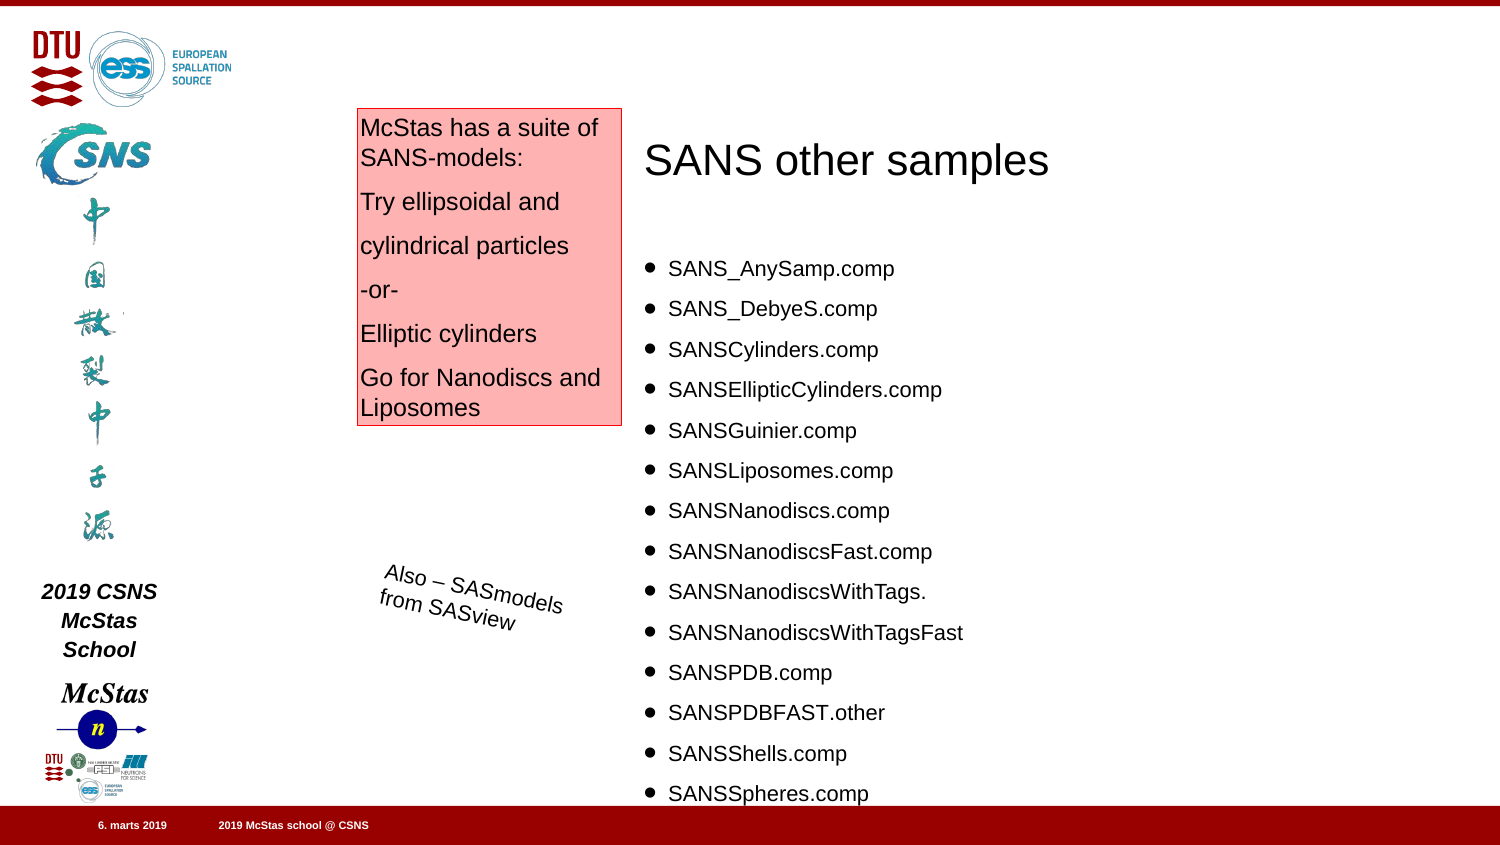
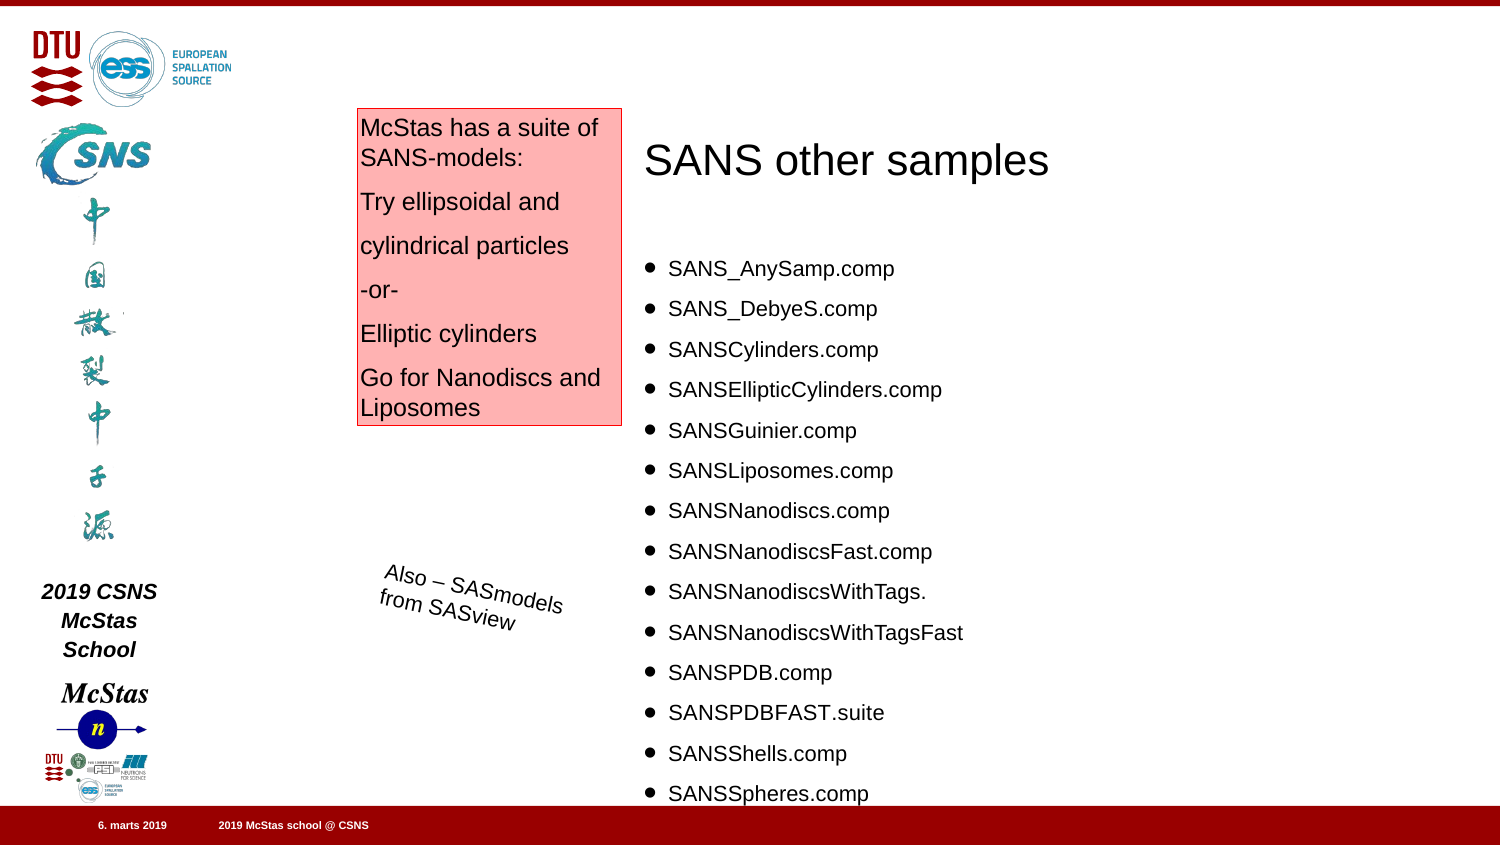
SANSPDBFAST.other: SANSPDBFAST.other -> SANSPDBFAST.suite (777, 713)
